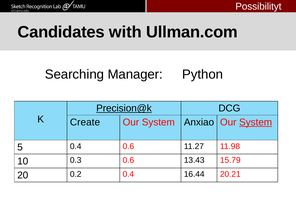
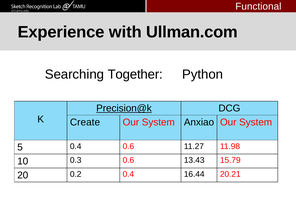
Possibilityt: Possibilityt -> Functional (258, 6)
Candidates: Candidates -> Experience (61, 32)
Manager: Manager -> Together (135, 74)
System underline: present -> none (256, 122)
